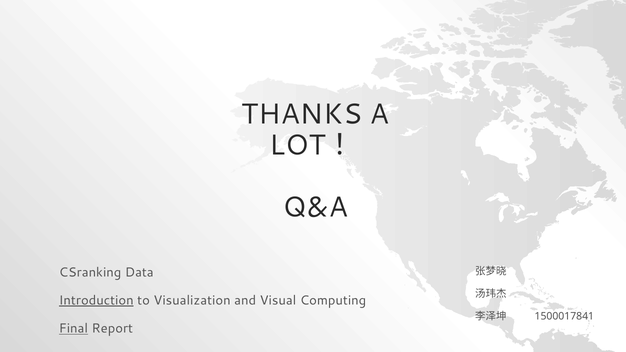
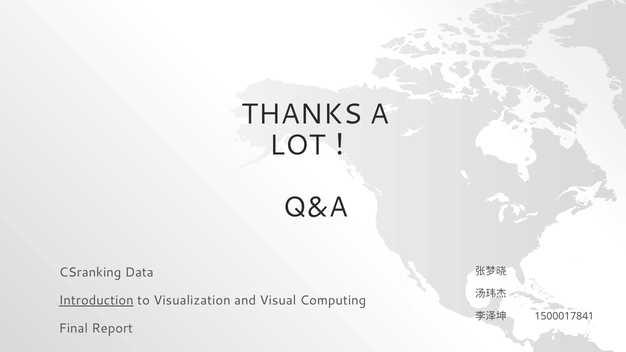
Final underline: present -> none (73, 329)
